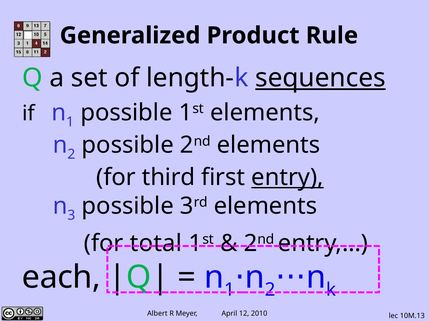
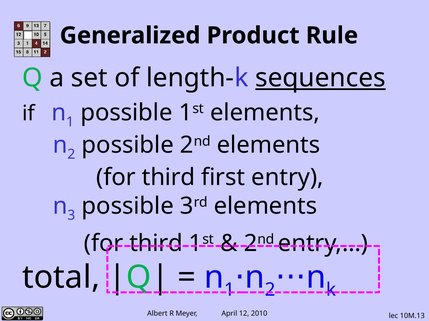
entry underline: present -> none (287, 178)
total: total -> third (156, 244)
each: each -> total (61, 278)
